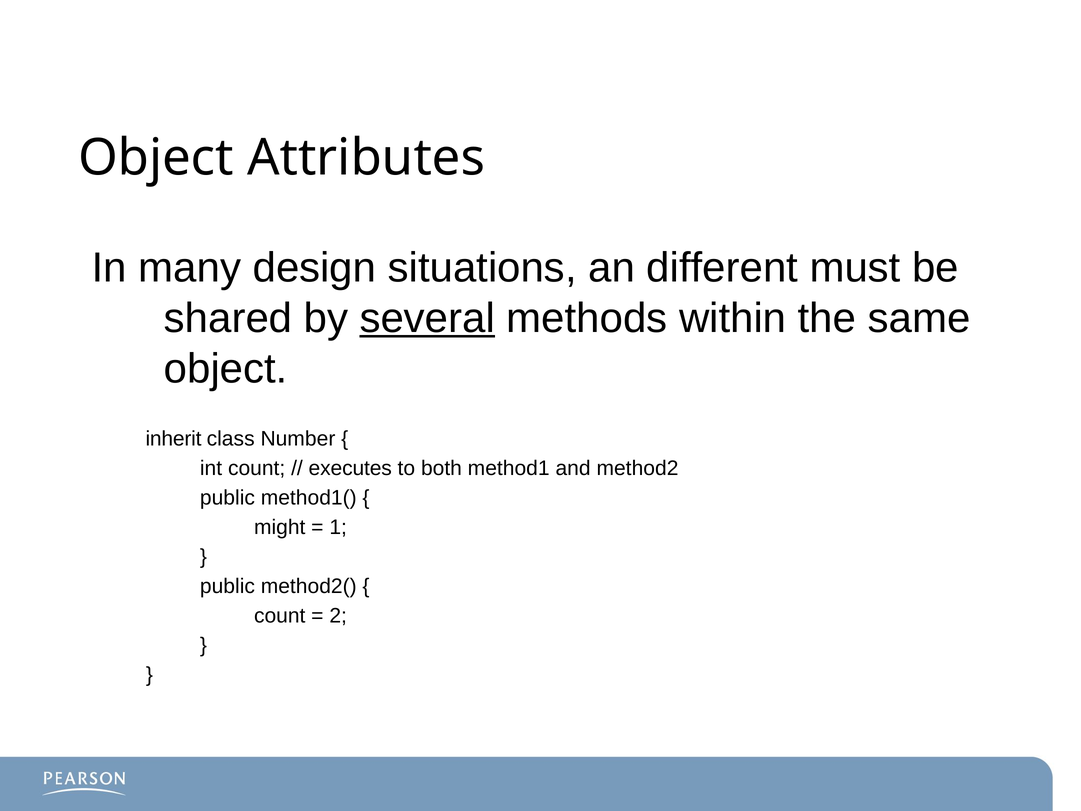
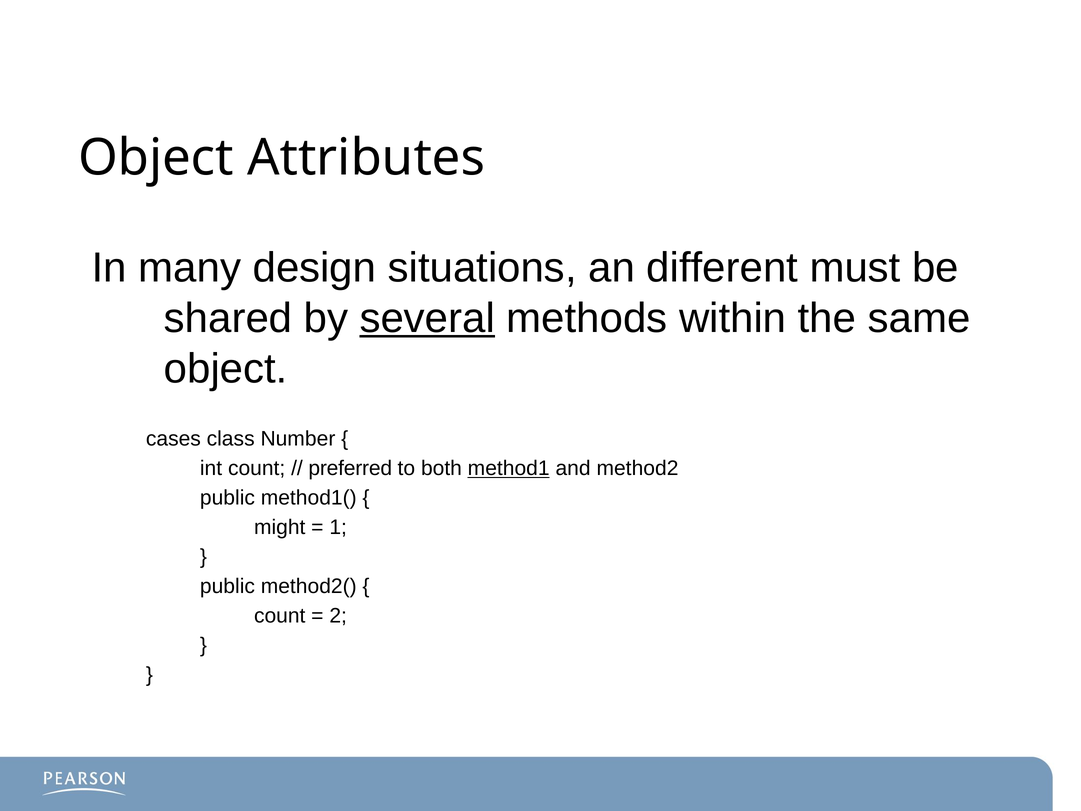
inherit: inherit -> cases (173, 439)
executes: executes -> preferred (350, 468)
method1 underline: none -> present (509, 468)
